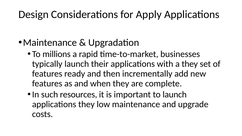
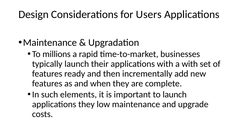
Apply: Apply -> Users (149, 14)
a they: they -> with (190, 64)
resources: resources -> elements (78, 95)
